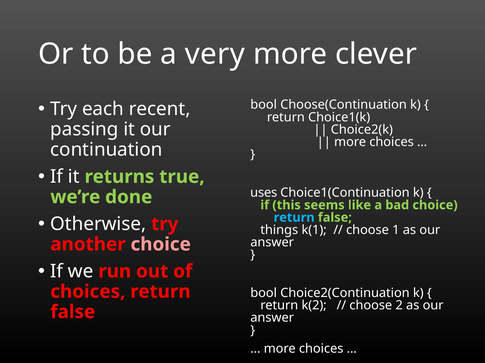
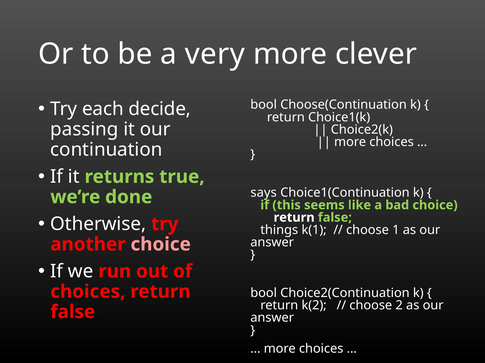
recent: recent -> decide (160, 109)
uses: uses -> says (264, 193)
return colour: light blue -> white (294, 218)
